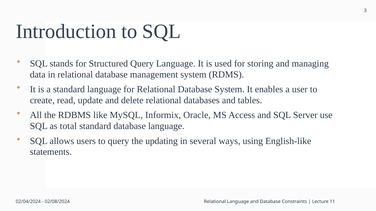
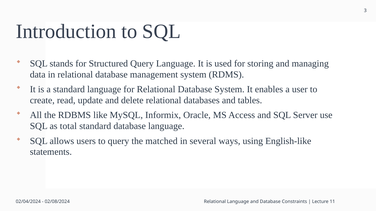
updating: updating -> matched (161, 141)
